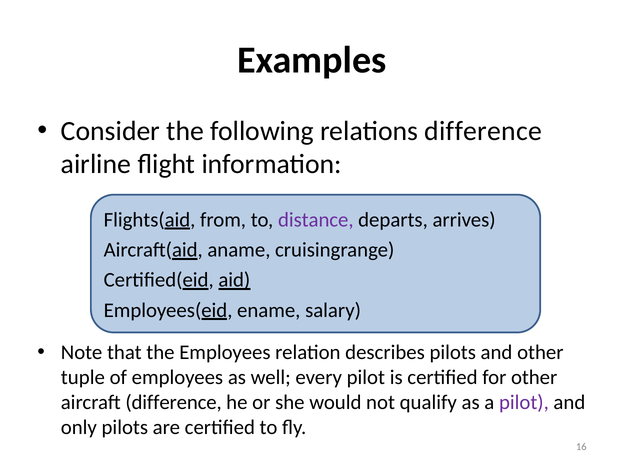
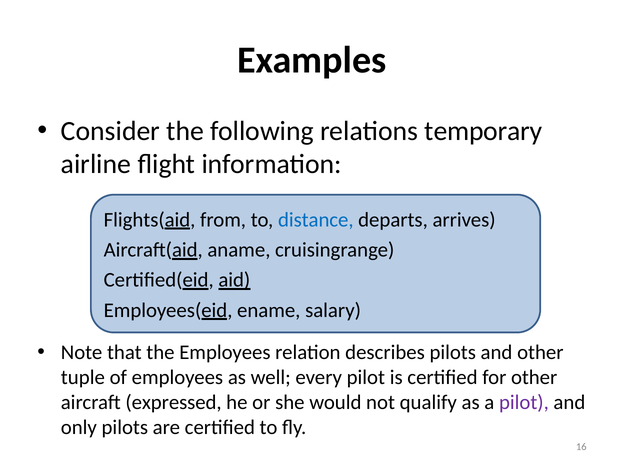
relations difference: difference -> temporary (483, 131)
distance colour: purple -> blue (316, 220)
aircraft difference: difference -> expressed (174, 402)
